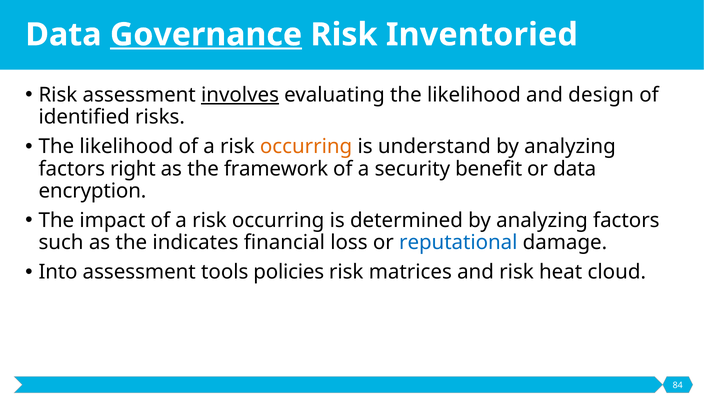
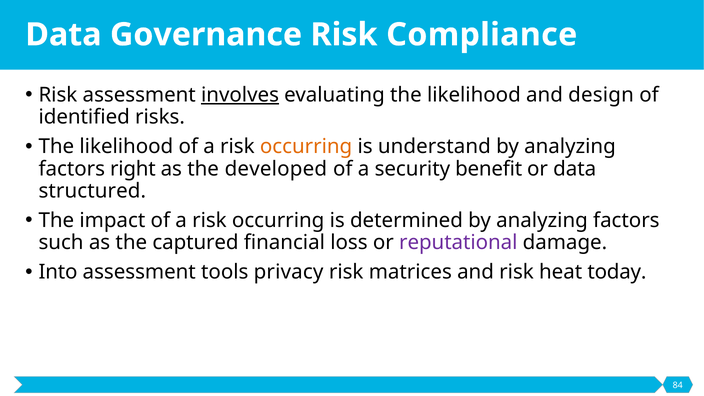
Governance underline: present -> none (206, 35)
Inventoried: Inventoried -> Compliance (482, 35)
framework: framework -> developed (276, 169)
encryption: encryption -> structured (92, 191)
indicates: indicates -> captured (196, 243)
reputational colour: blue -> purple (458, 243)
policies: policies -> privacy (289, 272)
cloud: cloud -> today (617, 272)
